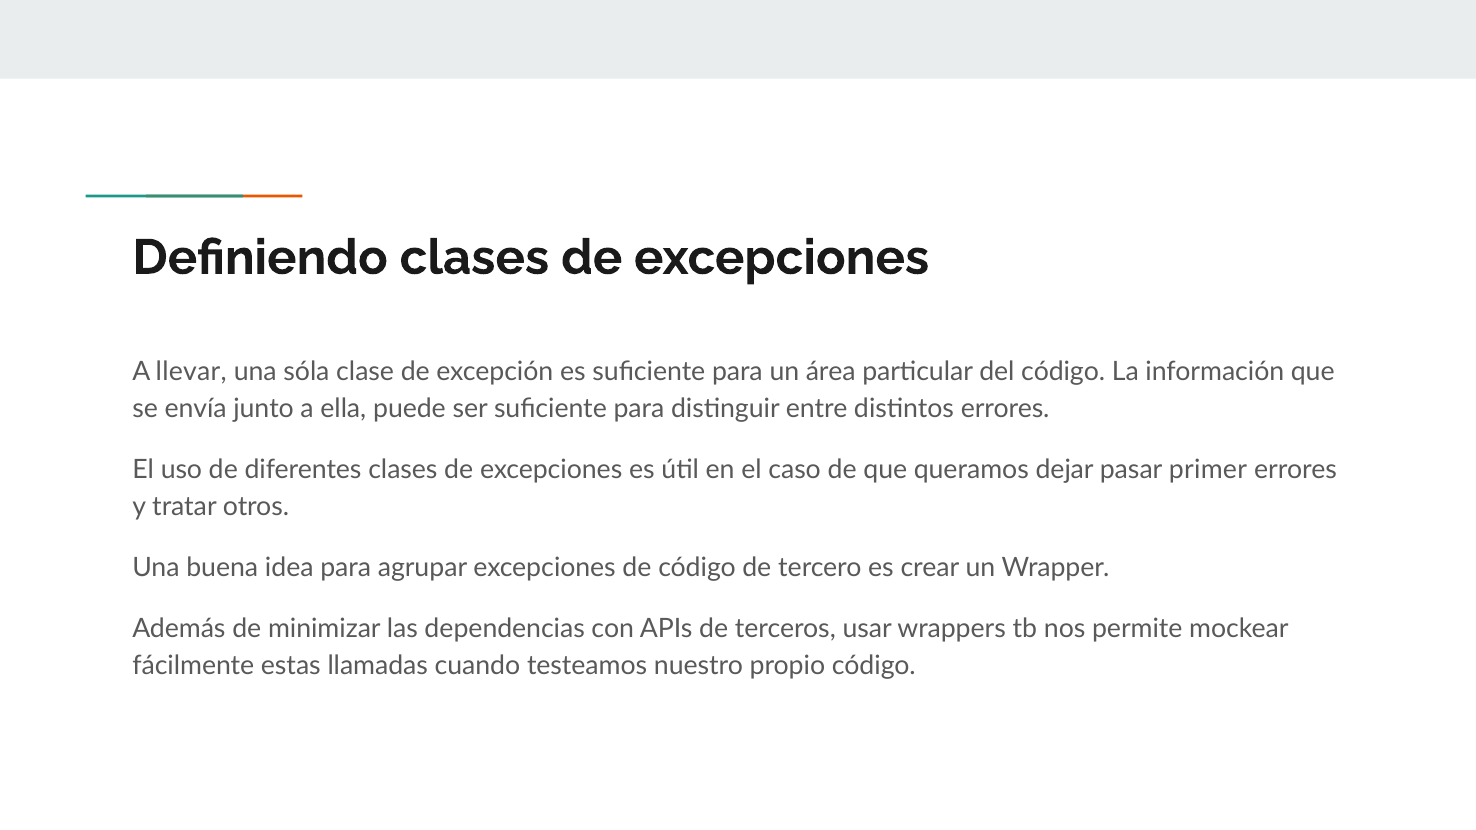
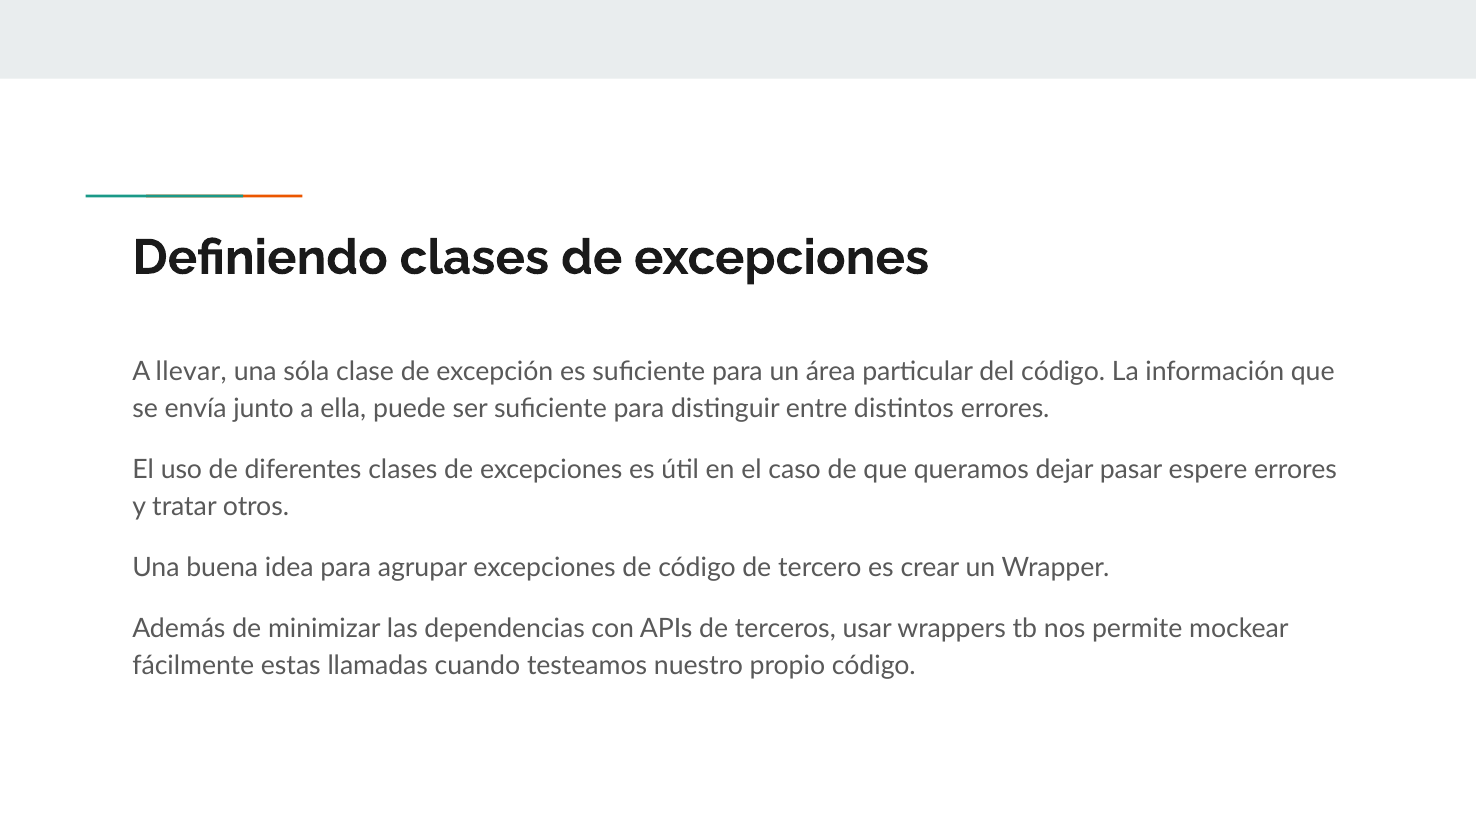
primer: primer -> espere (1208, 470)
